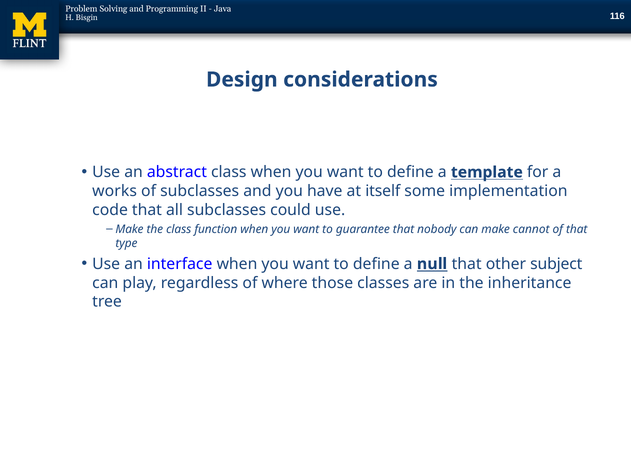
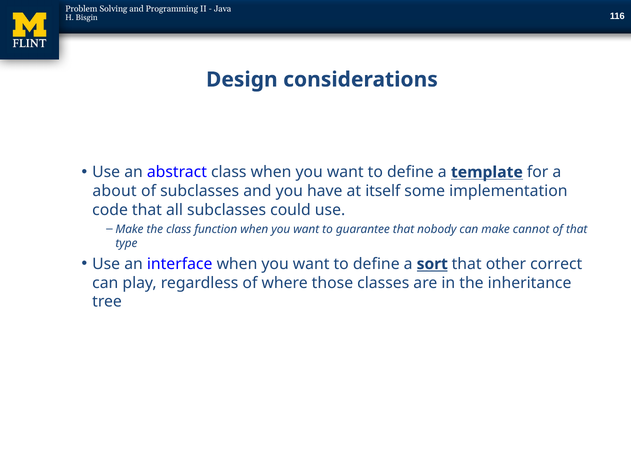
works: works -> about (115, 191)
null: null -> sort (432, 264)
subject: subject -> correct (556, 264)
